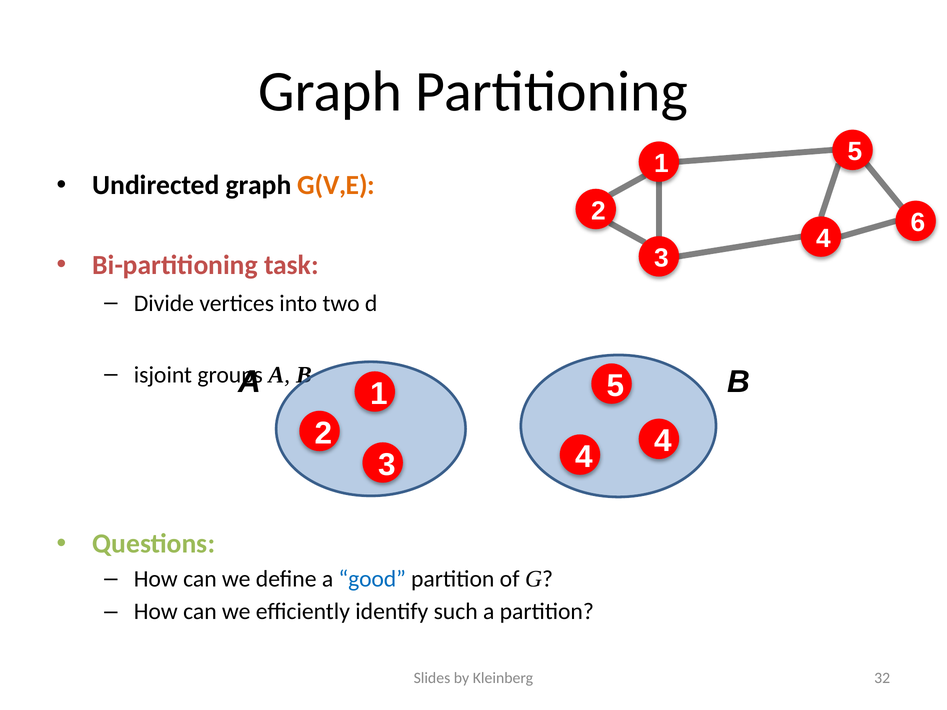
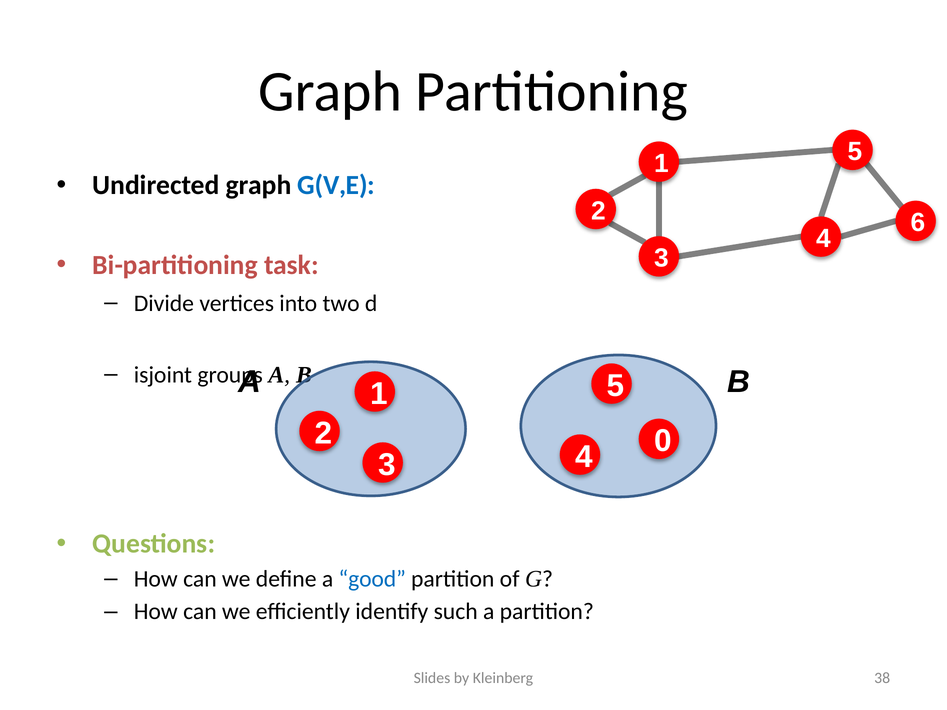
G(V,E colour: orange -> blue (336, 185)
4 4: 4 -> 0 (663, 441)
32: 32 -> 38 (882, 678)
